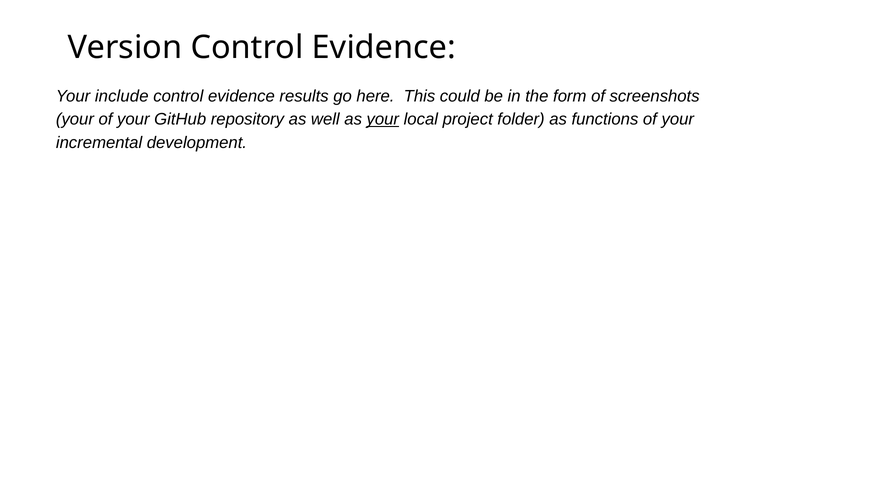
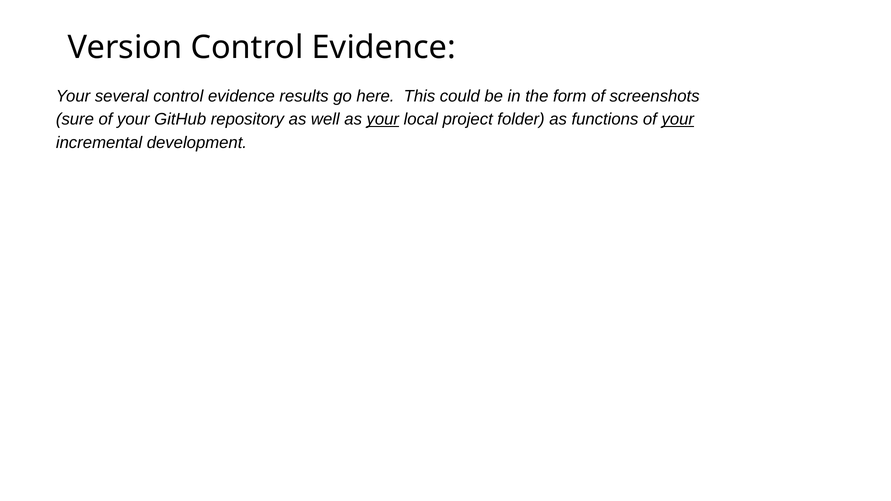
include: include -> several (122, 96)
your: your -> sure (75, 120)
your underline: none -> present (678, 120)
